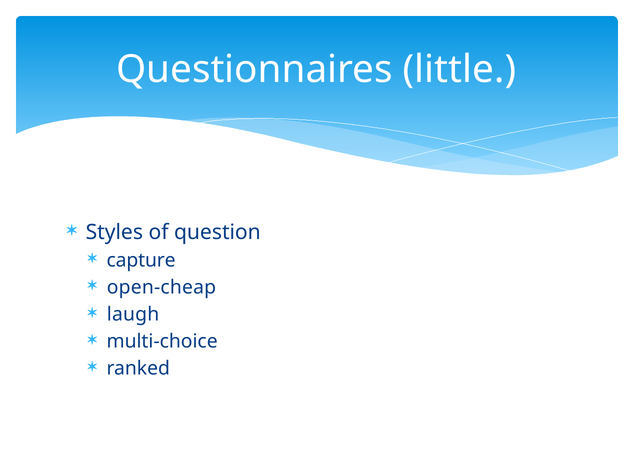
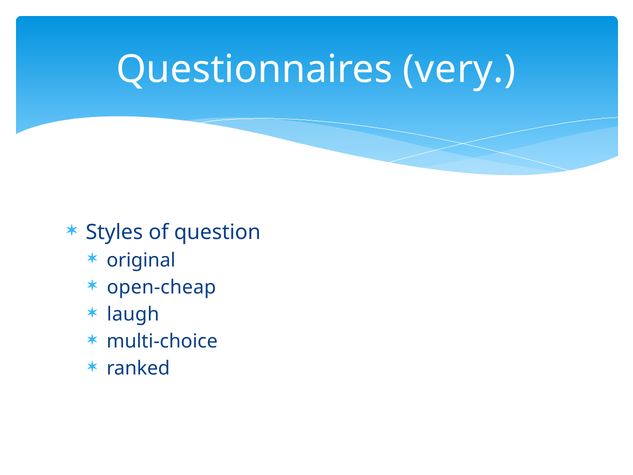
little: little -> very (459, 69)
capture: capture -> original (141, 260)
